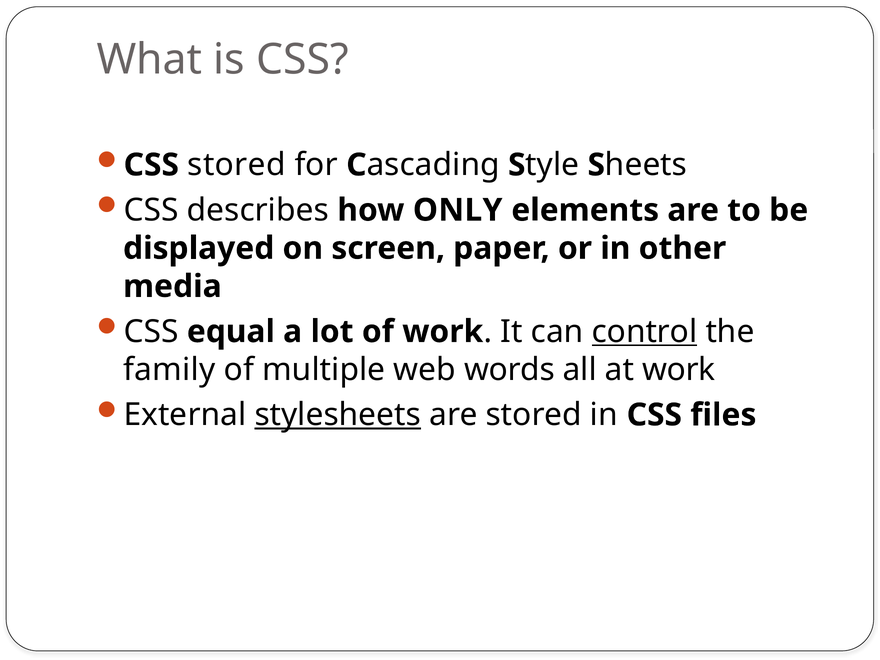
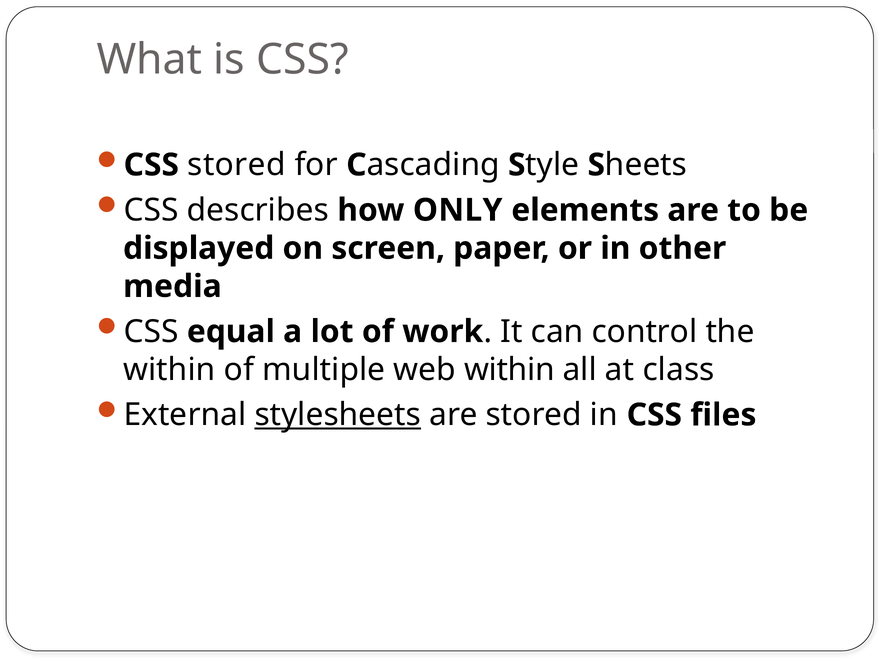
control underline: present -> none (645, 332)
family: family -> within (169, 370)
web words: words -> within (509, 370)
at work: work -> class (679, 370)
